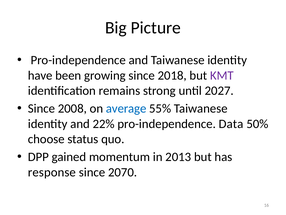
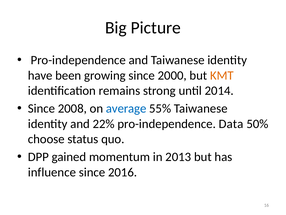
2018: 2018 -> 2000 (172, 75)
KMT colour: purple -> orange (222, 75)
2027: 2027 -> 2014 (219, 91)
response: response -> influence (52, 172)
2070: 2070 -> 2016 (123, 172)
